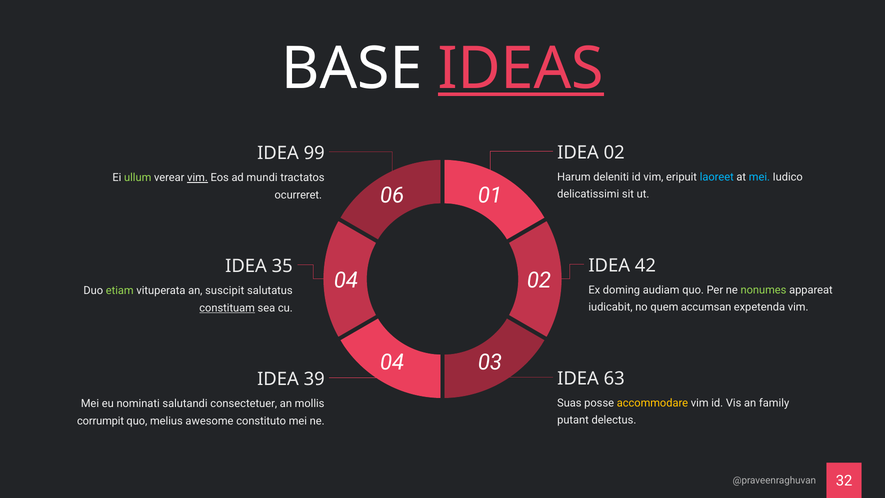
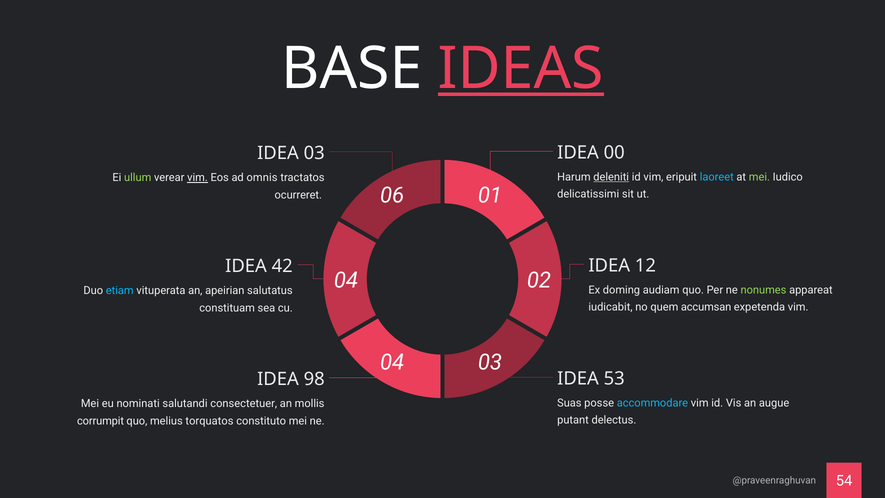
IDEA 02: 02 -> 00 (614, 153)
IDEA 99: 99 -> 03 (314, 153)
deleniti underline: none -> present (611, 177)
mei colour: light blue -> light green (759, 177)
mundi: mundi -> omnis (262, 178)
42: 42 -> 12 (645, 265)
35: 35 -> 42 (282, 266)
etiam colour: light green -> light blue (120, 291)
suscipit: suscipit -> apeirian (225, 291)
constituam underline: present -> none (227, 308)
63: 63 -> 53 (614, 378)
39: 39 -> 98 (314, 379)
accommodare colour: yellow -> light blue (652, 403)
family: family -> augue (774, 403)
awesome: awesome -> torquatos (209, 421)
32: 32 -> 54 (844, 480)
